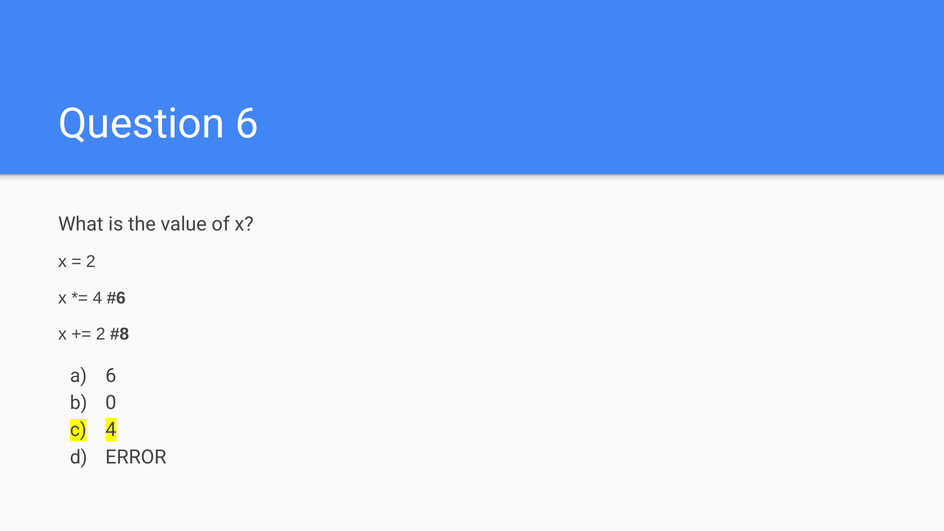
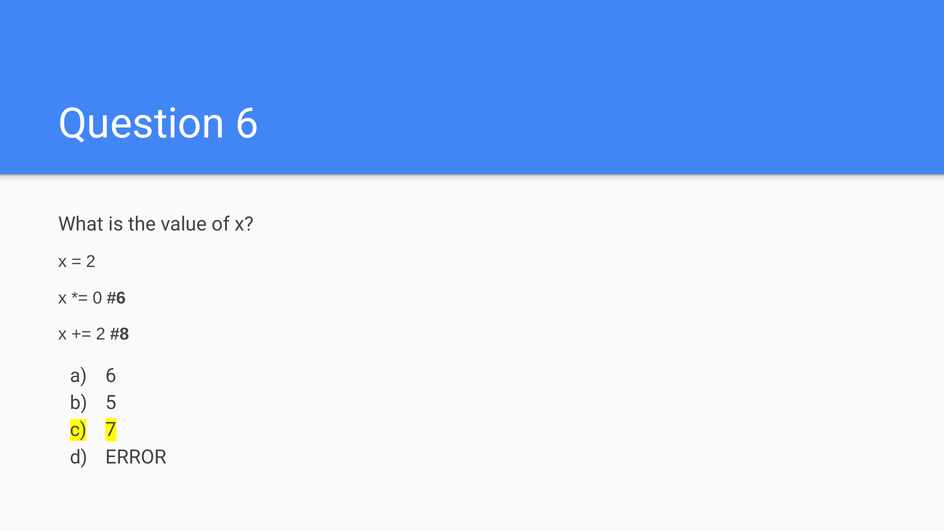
4: 4 -> 0 (97, 298)
0: 0 -> 5 (111, 403)
4: 4 -> 7 (111, 430)
